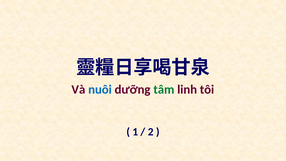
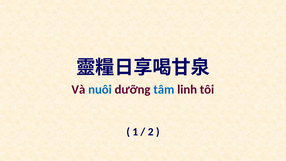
tâm colour: green -> blue (164, 89)
